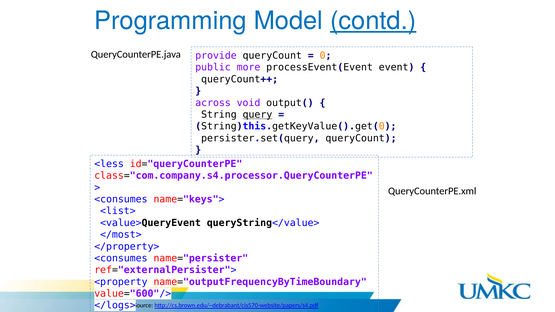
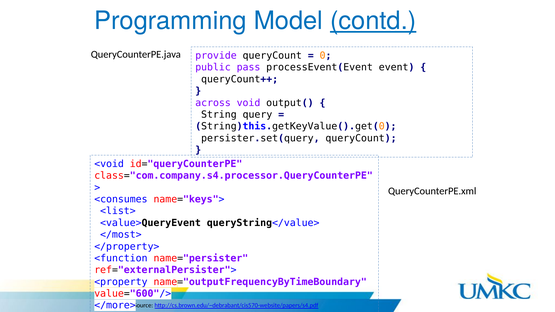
more: more -> pass (249, 67)
query underline: present -> none (257, 115)
<less: <less -> <void (109, 164)
<consumes: <consumes -> <function (121, 258)
</logs>: </logs> -> </more> (115, 306)
